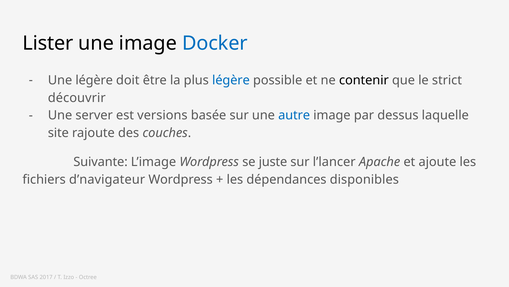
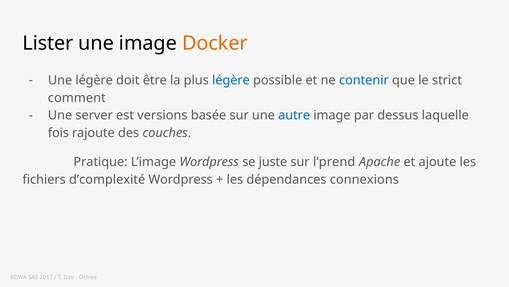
Docker colour: blue -> orange (215, 43)
contenir colour: black -> blue (364, 80)
découvrir: découvrir -> comment (77, 98)
site: site -> fois (58, 133)
Suivante: Suivante -> Pratique (100, 162)
l’lancer: l’lancer -> l’prend (334, 162)
d’navigateur: d’navigateur -> d’complexité (107, 179)
disponibles: disponibles -> connexions (364, 179)
